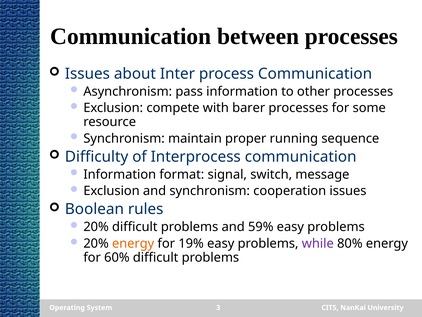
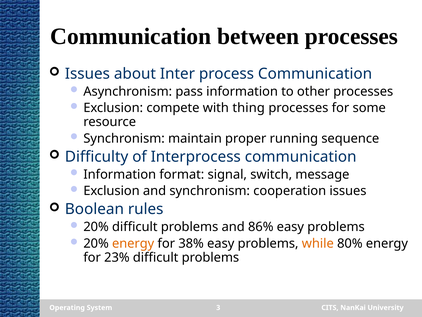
barer: barer -> thing (249, 108)
59%: 59% -> 86% (261, 227)
19%: 19% -> 38% (191, 243)
while colour: purple -> orange (318, 243)
60%: 60% -> 23% (117, 257)
